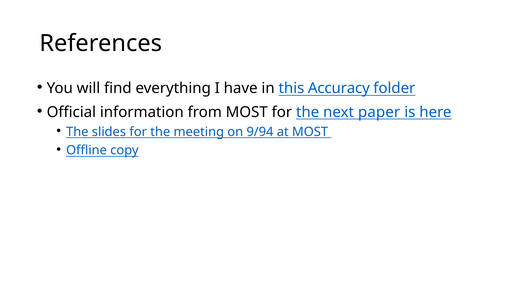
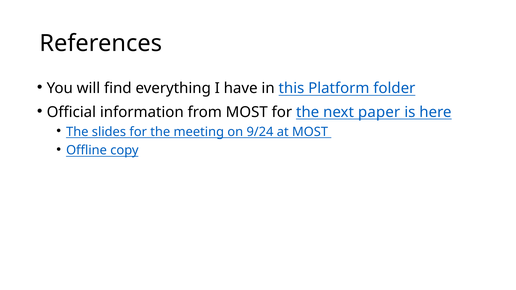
Accuracy: Accuracy -> Platform (339, 88)
9/94: 9/94 -> 9/24 (260, 132)
